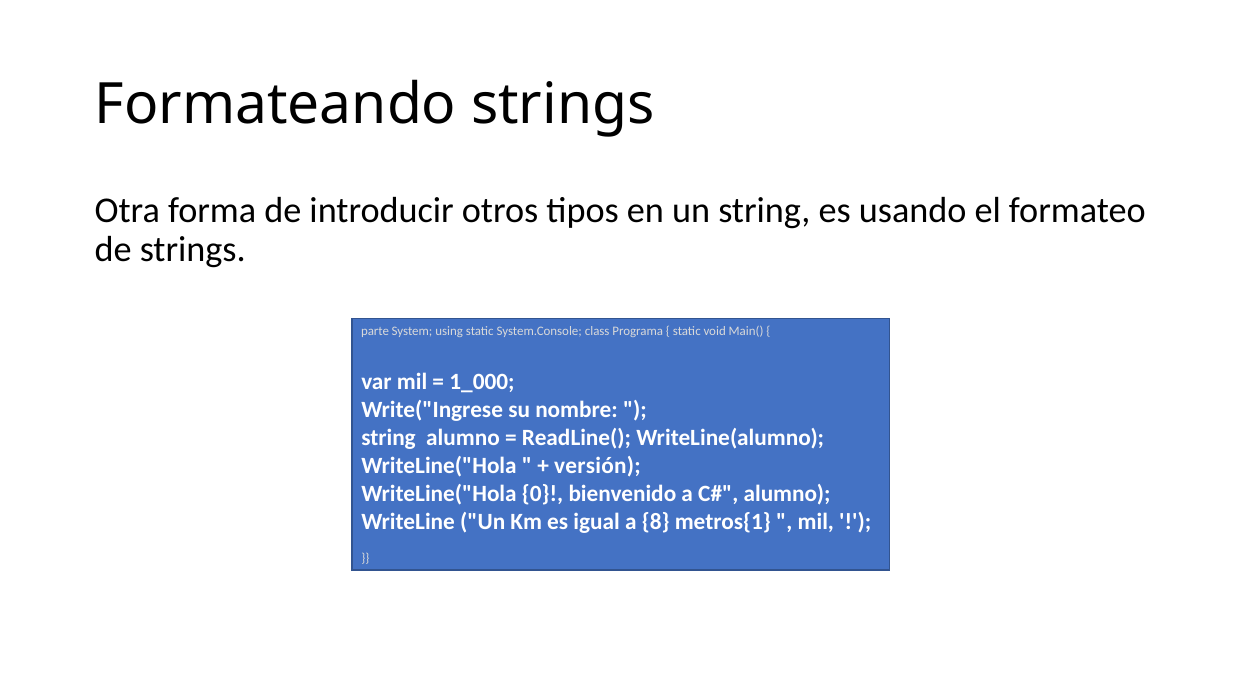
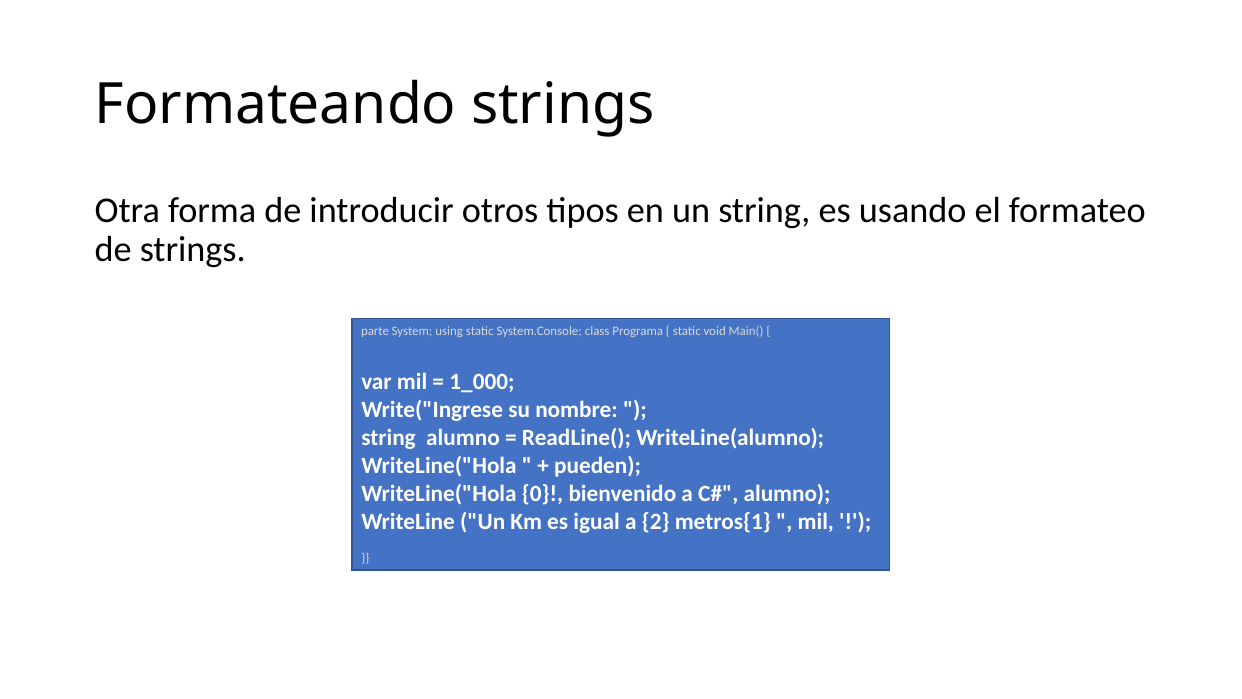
versión: versión -> pueden (598, 466)
8: 8 -> 2 (656, 522)
